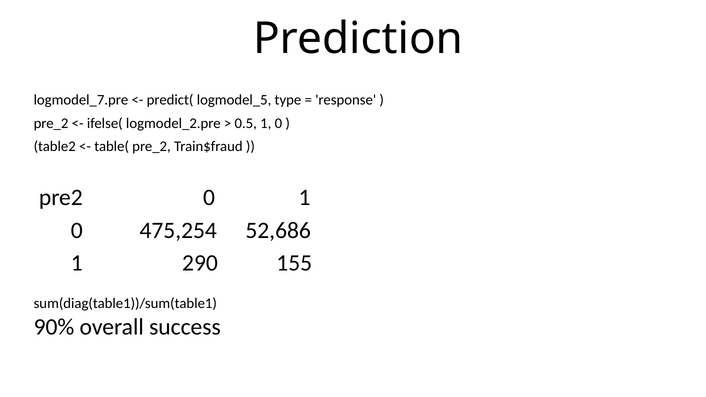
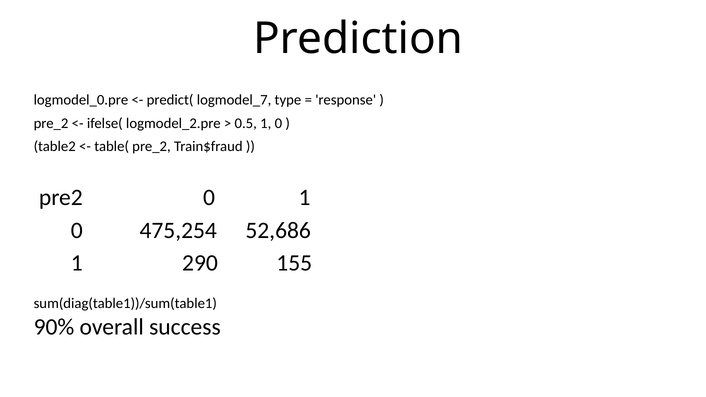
logmodel_7.pre: logmodel_7.pre -> logmodel_0.pre (81, 100)
logmodel_5: logmodel_5 -> logmodel_7 (234, 100)
